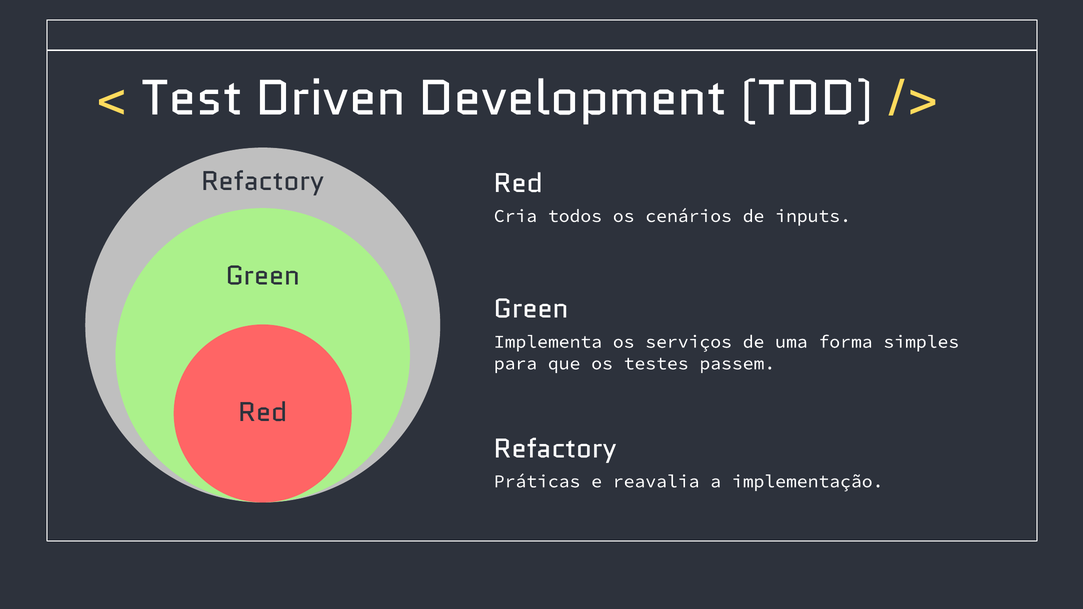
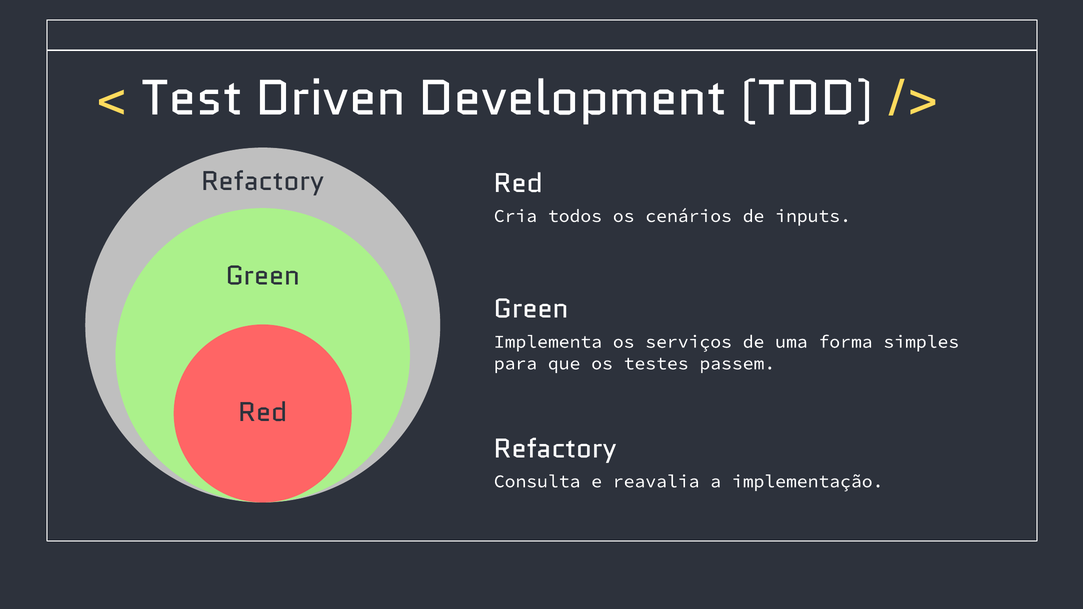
Práticas: Práticas -> Consulta (537, 482)
